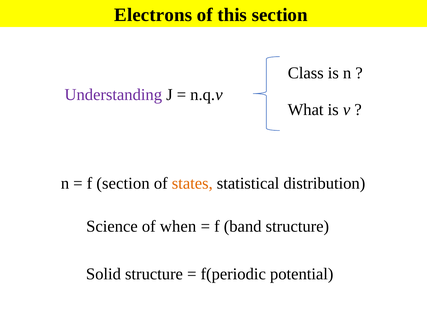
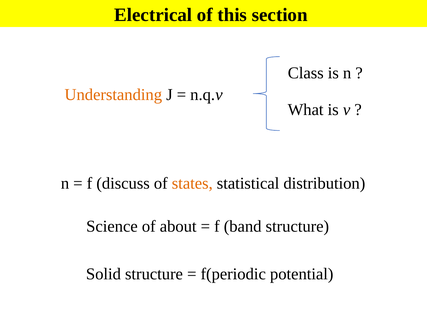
Electrons: Electrons -> Electrical (153, 15)
Understanding colour: purple -> orange (113, 95)
f section: section -> discuss (123, 183)
when: when -> about (178, 227)
